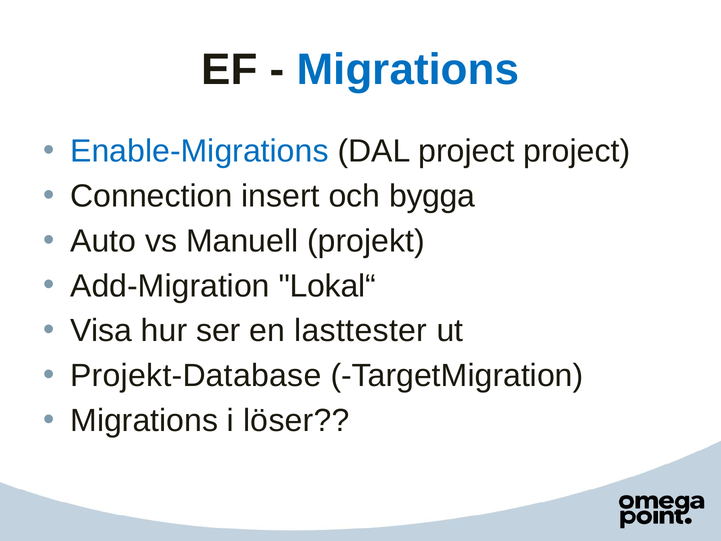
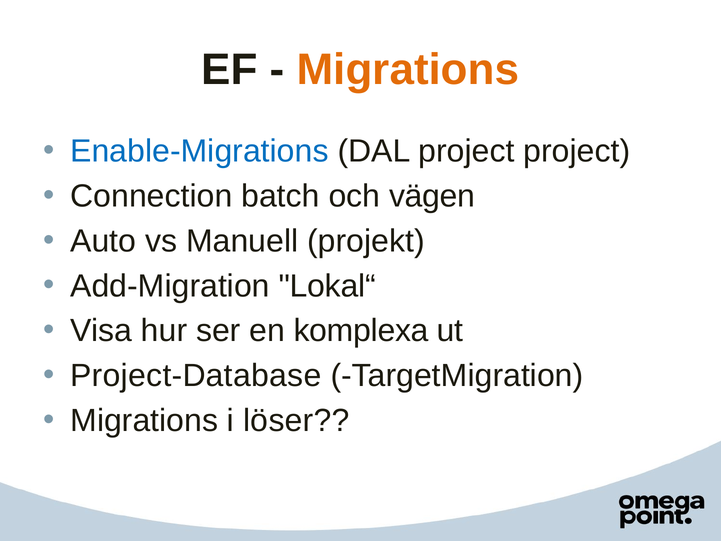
Migrations colour: blue -> orange (408, 70)
insert: insert -> batch (280, 196)
bygga: bygga -> vägen (432, 196)
lasttester: lasttester -> komplexa (361, 331)
Projekt-Database: Projekt-Database -> Project-Database (196, 376)
